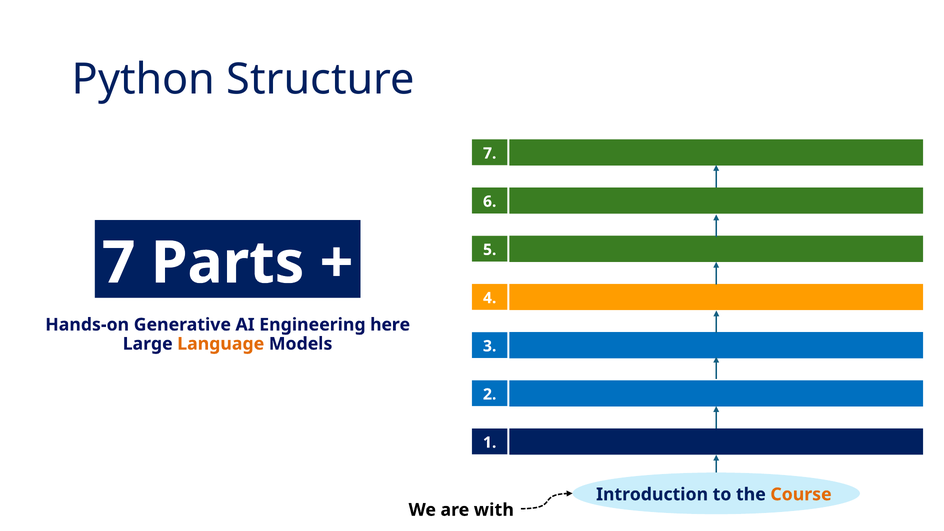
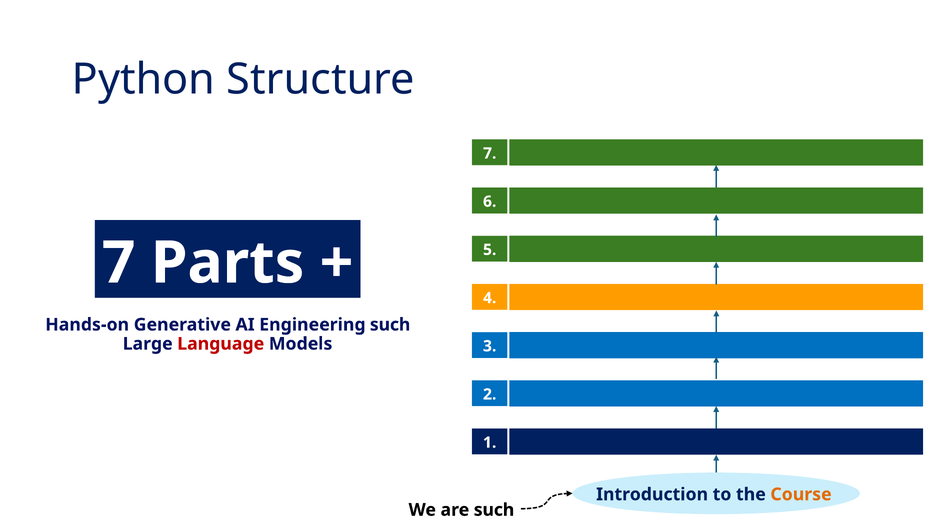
Engineering here: here -> such (390, 325)
Language colour: orange -> red (221, 344)
are with: with -> such (494, 510)
